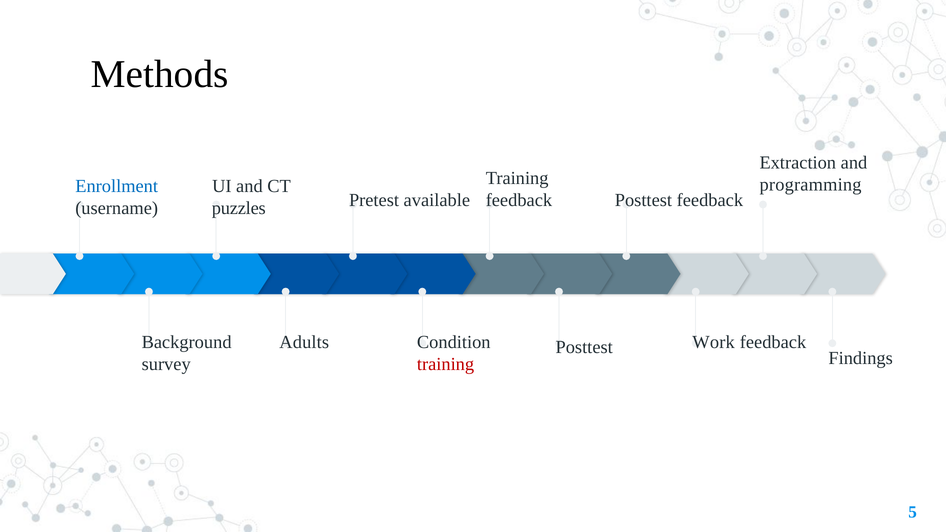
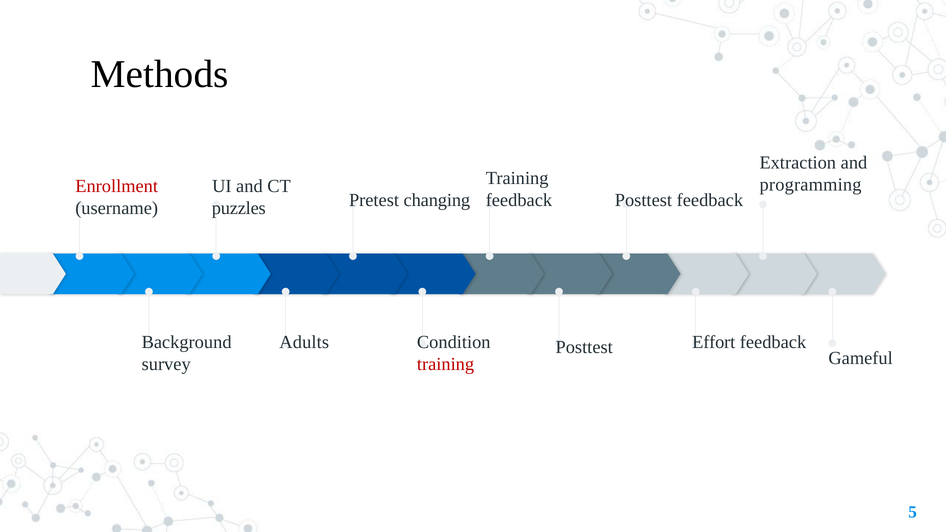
Enrollment colour: blue -> red (117, 186)
available: available -> changing (437, 200)
Work: Work -> Effort (714, 342)
Findings: Findings -> Gameful (861, 358)
